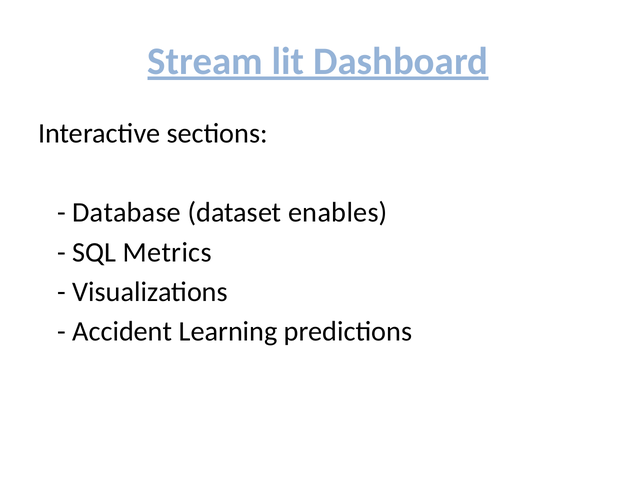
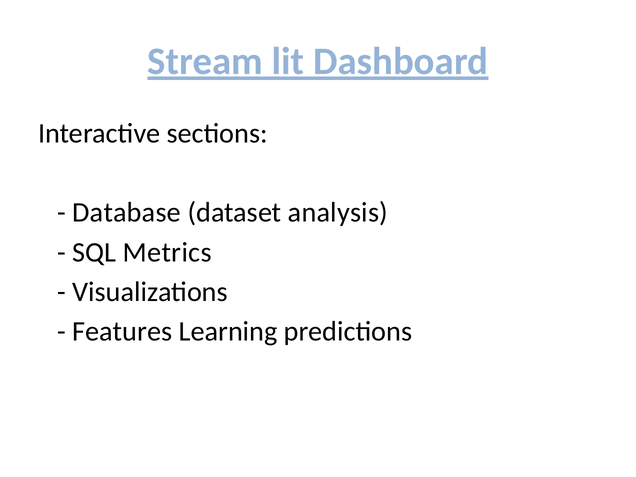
enables: enables -> analysis (338, 213)
Accident: Accident -> Features (122, 331)
